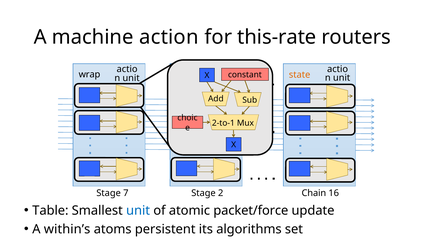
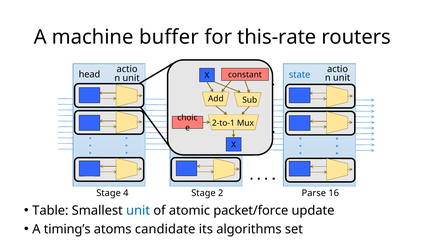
action: action -> buffer (169, 37)
wrap: wrap -> head (89, 74)
state colour: orange -> blue (300, 75)
7: 7 -> 4 (126, 193)
Chain: Chain -> Parse (314, 193)
within’s: within’s -> timing’s (67, 229)
persistent: persistent -> candidate (165, 229)
